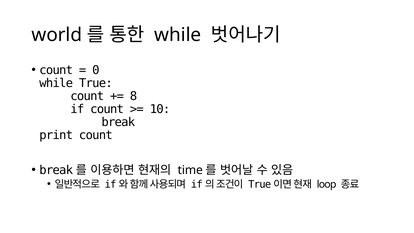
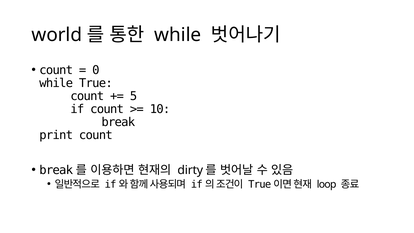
8: 8 -> 5 (134, 96)
time: time -> dirty (190, 170)
